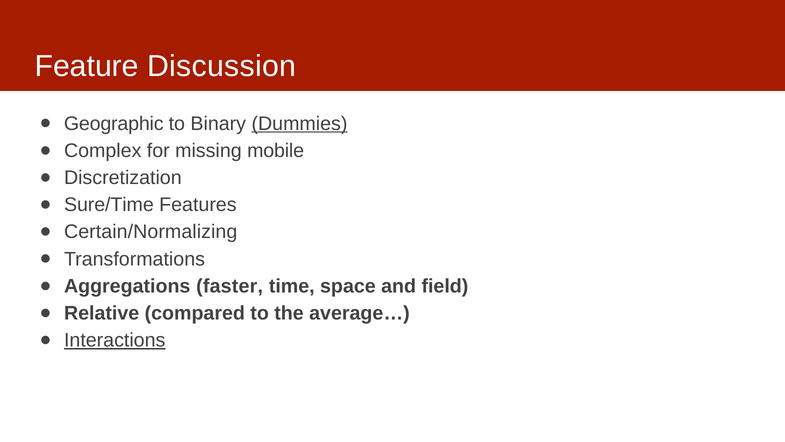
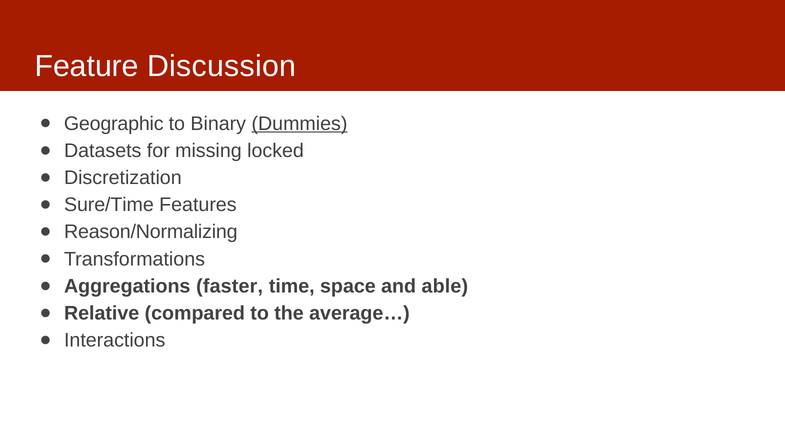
Complex: Complex -> Datasets (103, 151)
mobile: mobile -> locked (276, 151)
Certain/Normalizing: Certain/Normalizing -> Reason/Normalizing (151, 232)
field: field -> able (445, 286)
Interactions underline: present -> none (115, 340)
